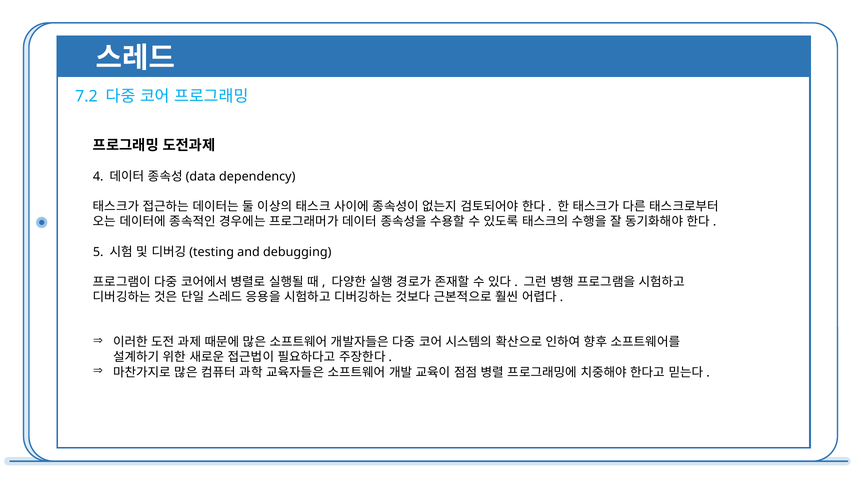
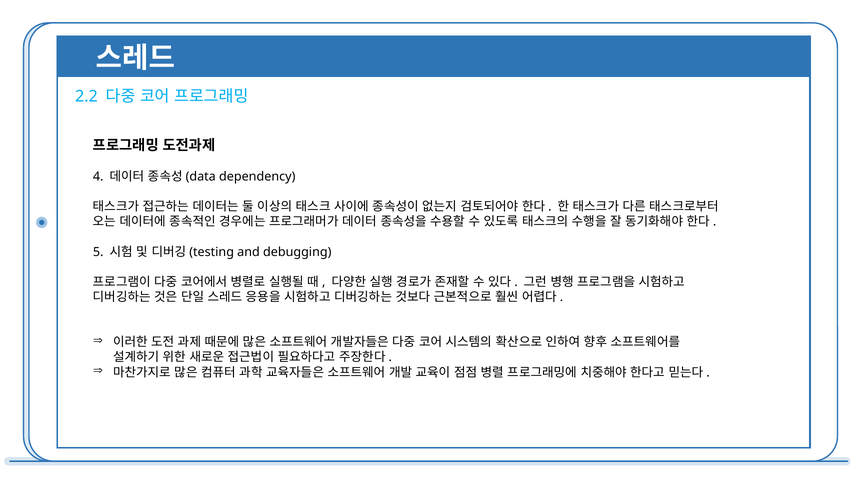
7.2: 7.2 -> 2.2 (86, 96)
